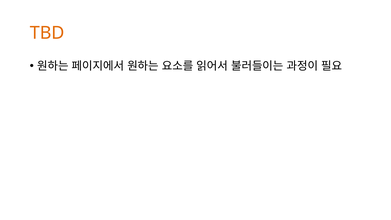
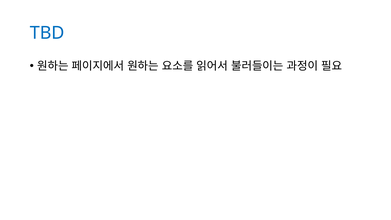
TBD colour: orange -> blue (47, 33)
